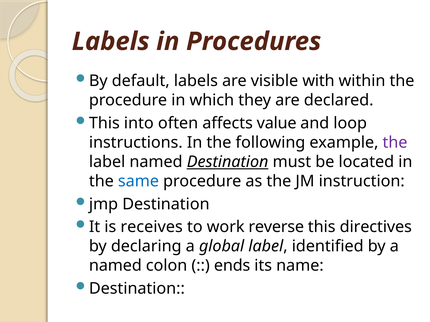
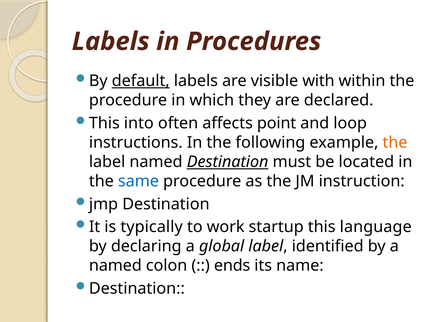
default underline: none -> present (141, 81)
value: value -> point (277, 123)
the colour: purple -> orange (395, 143)
receives: receives -> typically (152, 227)
reverse: reverse -> startup (276, 227)
directives: directives -> language (376, 227)
